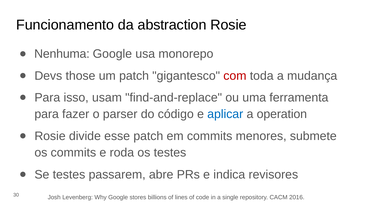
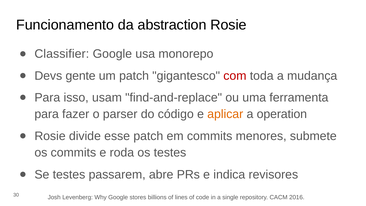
Nenhuma: Nenhuma -> Classifier (62, 54)
those: those -> gente (81, 76)
aplicar colour: blue -> orange (225, 114)
